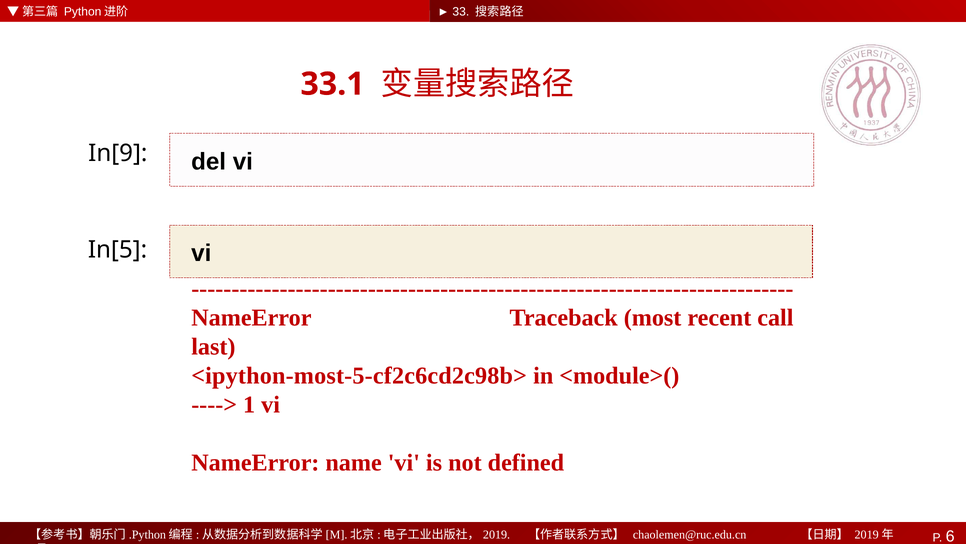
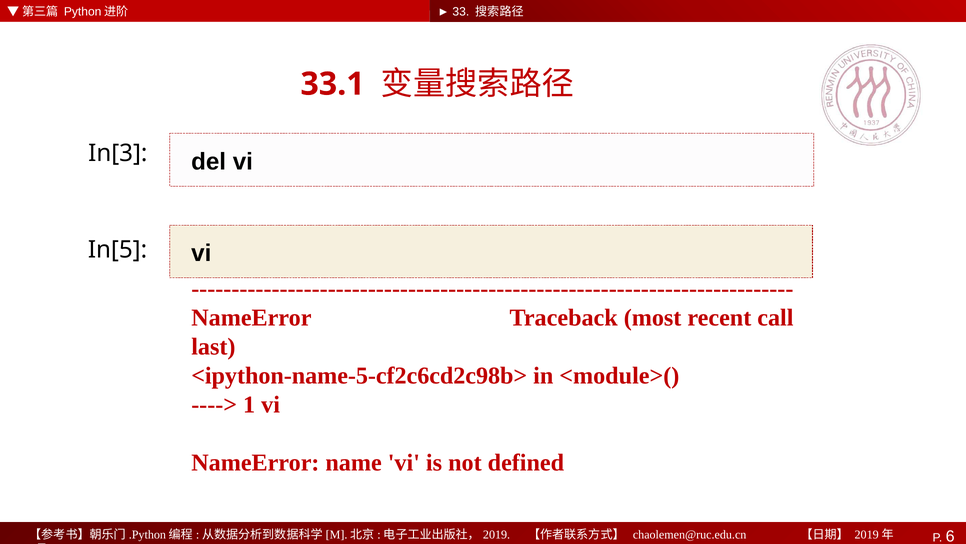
In[9: In[9 -> In[3 (118, 153)
<ipython-most-5-cf2c6cd2c98b>: <ipython-most-5-cf2c6cd2c98b> -> <ipython-name-5-cf2c6cd2c98b> (359, 375)
